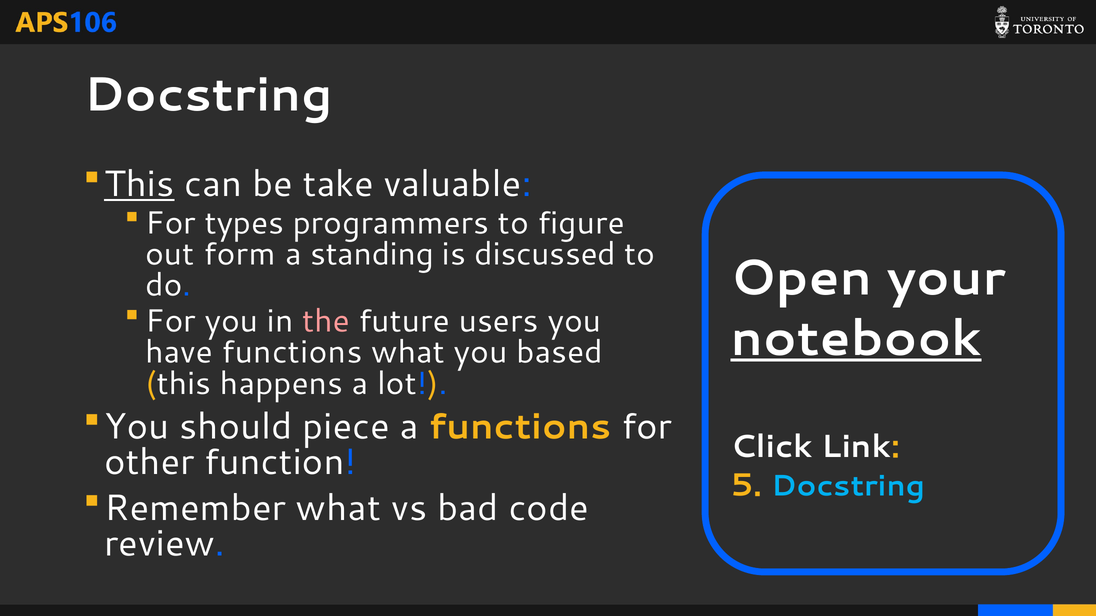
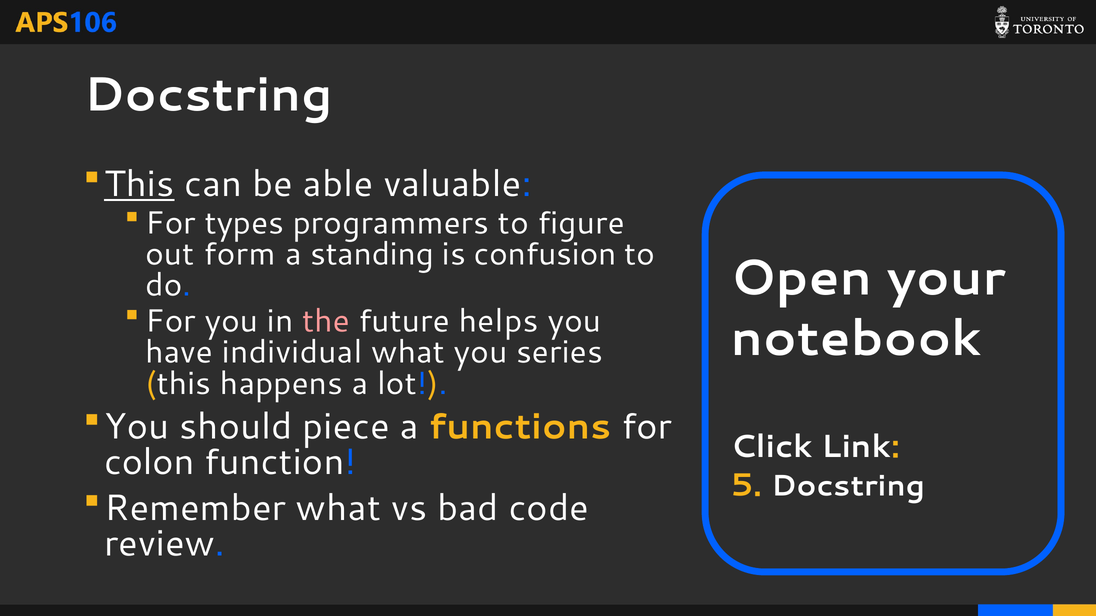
take: take -> able (338, 185)
discussed: discussed -> confusion (545, 254)
users: users -> helps (499, 322)
notebook underline: present -> none (856, 339)
have functions: functions -> individual (292, 353)
based: based -> series (560, 353)
other: other -> colon (149, 463)
Docstring colour: light blue -> white (848, 486)
